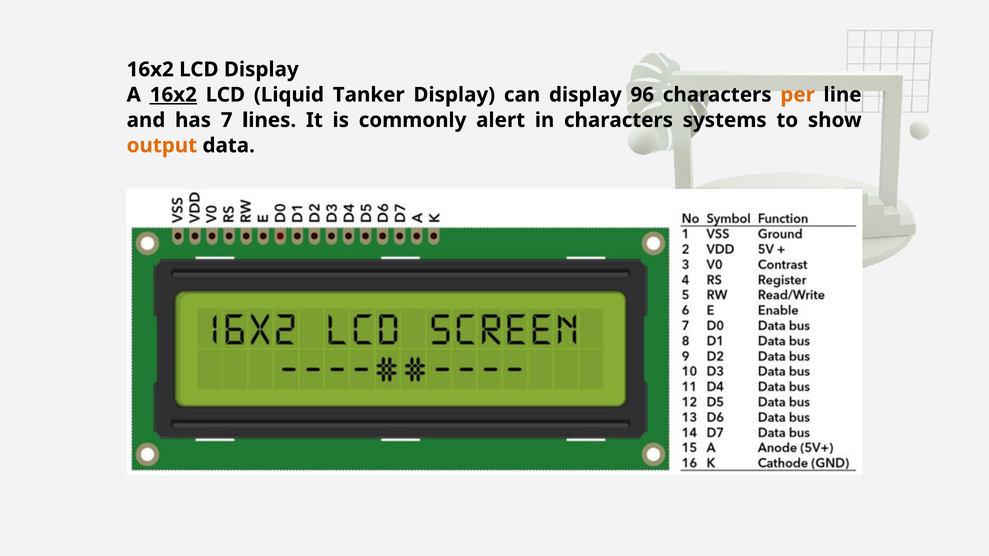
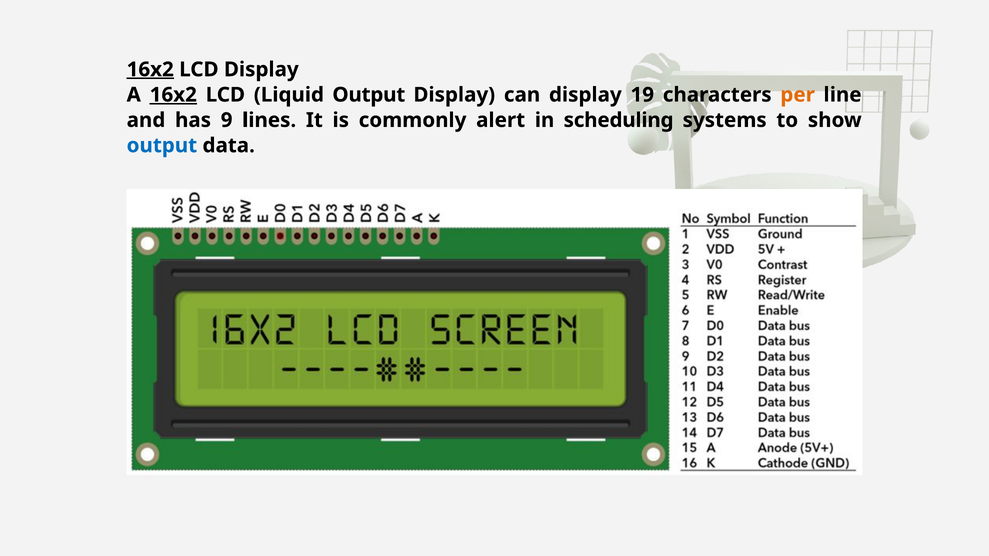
16x2 underline: none -> present (150, 70)
Liquid Tanker: Tanker -> Output (369, 95)
96: 96 -> 19 (642, 95)
7: 7 -> 9 (227, 120)
in characters: characters -> scheduling (619, 120)
output colour: orange -> blue (162, 146)
